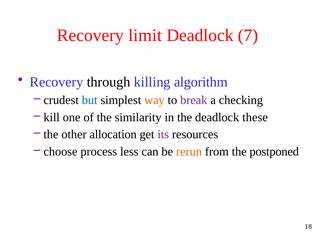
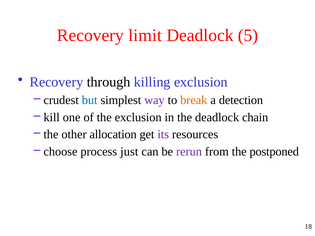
7: 7 -> 5 (248, 35)
killing algorithm: algorithm -> exclusion (201, 82)
way colour: orange -> purple (154, 100)
break colour: purple -> orange (194, 100)
checking: checking -> detection (241, 100)
the similarity: similarity -> exclusion (138, 117)
these: these -> chain (255, 117)
less: less -> just (129, 152)
rerun colour: orange -> purple (189, 152)
